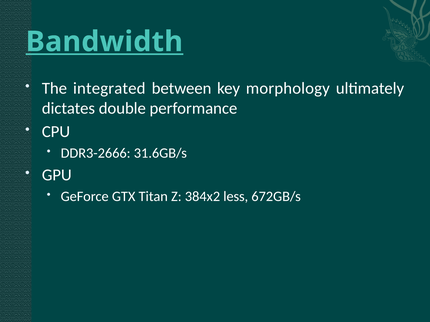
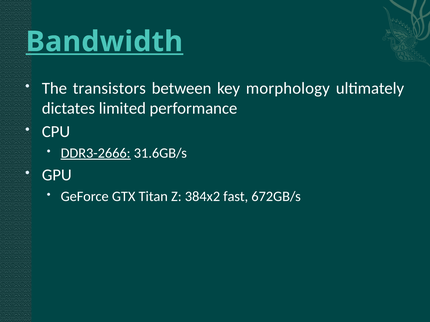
integrated: integrated -> transistors (109, 89)
double: double -> limited (122, 109)
DDR3-2666 underline: none -> present (96, 153)
less: less -> fast (236, 197)
